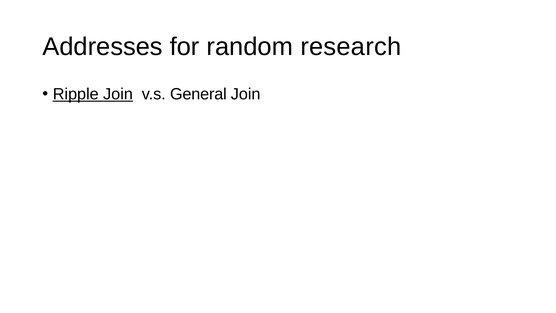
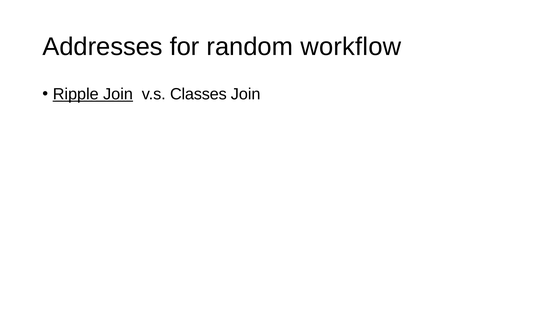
research: research -> workflow (351, 47)
General: General -> Classes (198, 94)
